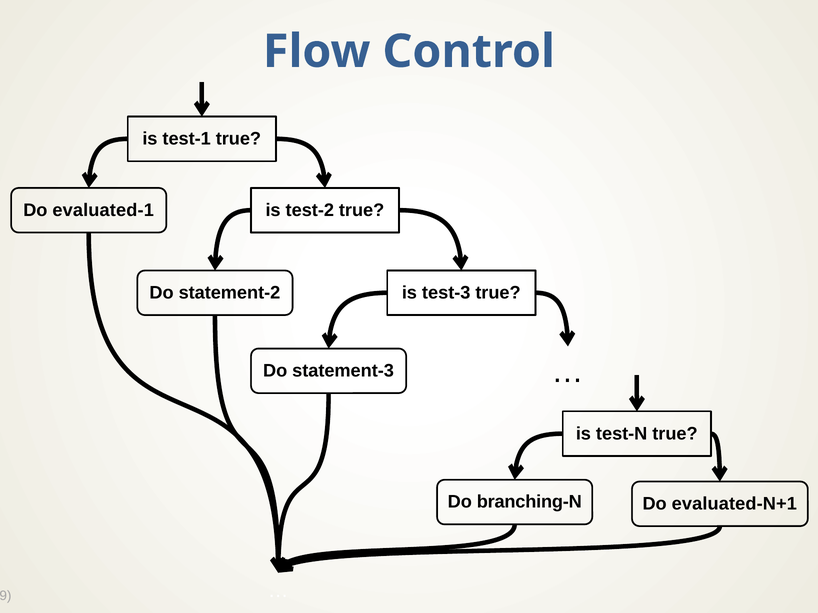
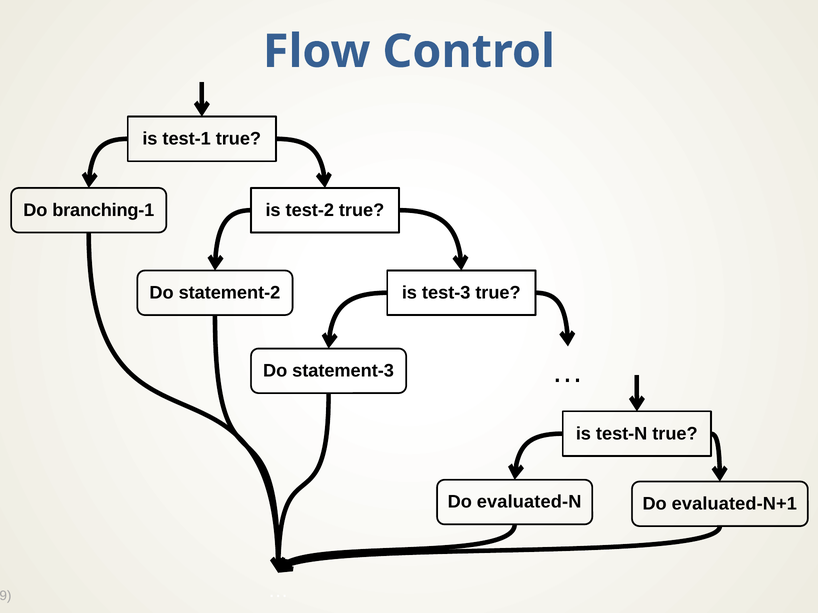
evaluated-1: evaluated-1 -> branching-1 (103, 210)
branching-N: branching-N -> evaluated-N (529, 502)
